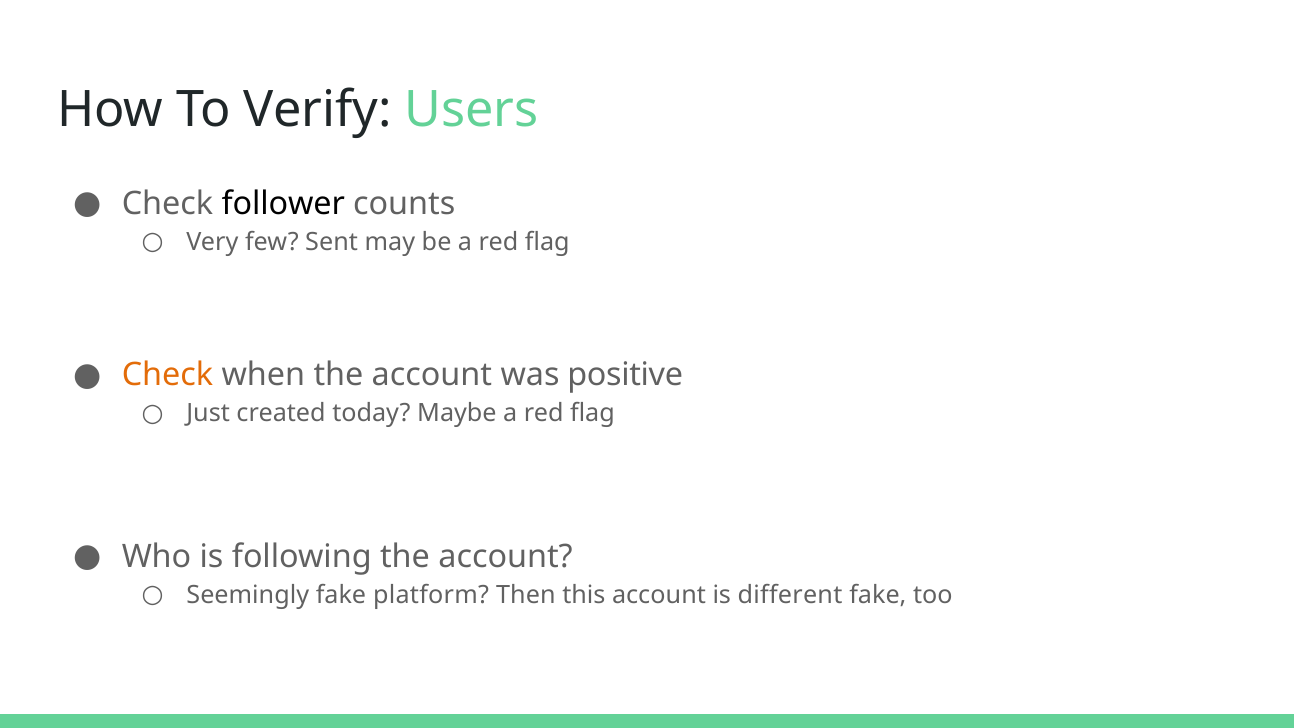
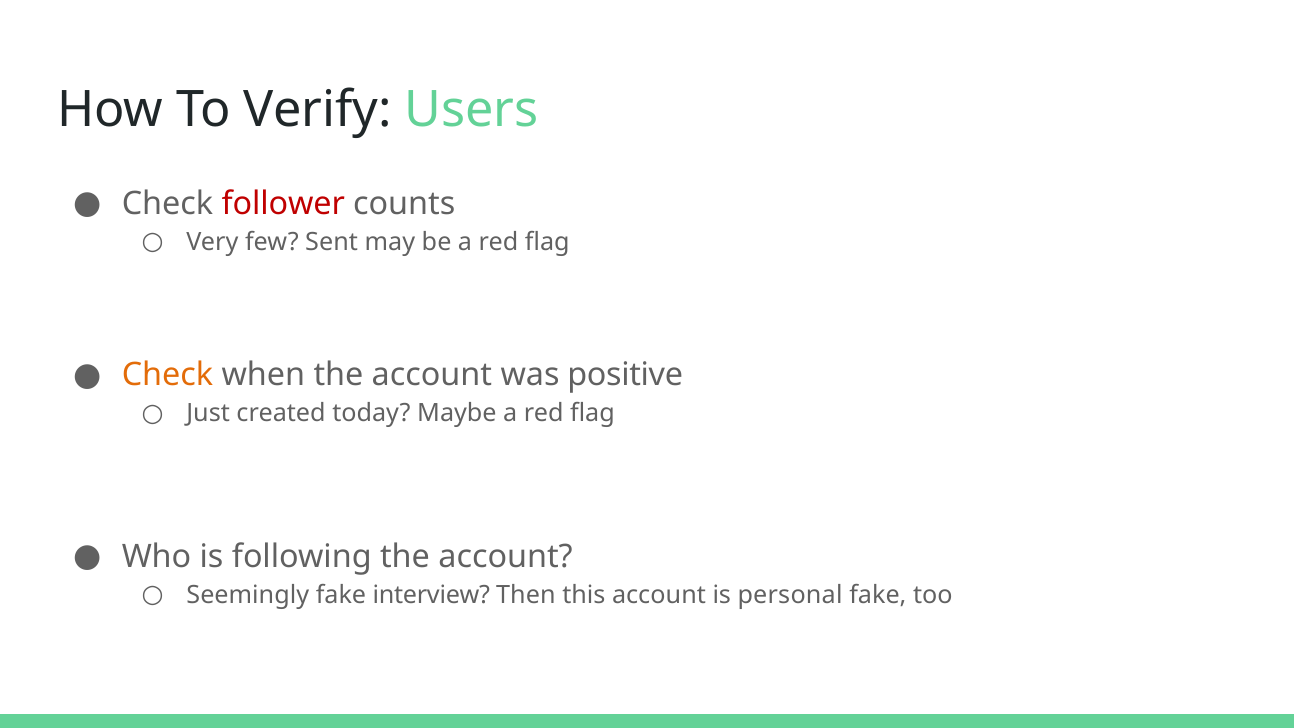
follower colour: black -> red (283, 203)
platform: platform -> interview (431, 595)
different: different -> personal (790, 595)
